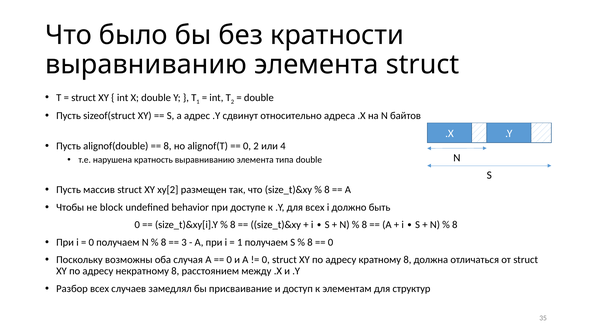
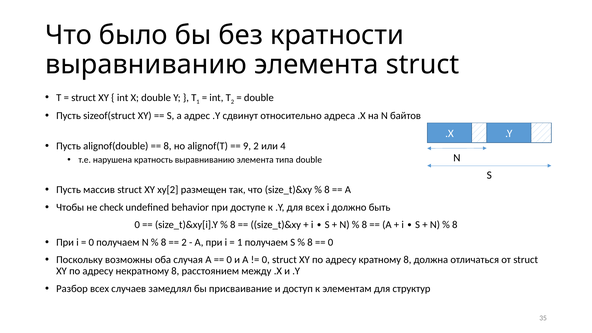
0: 0 -> 9 (247, 146)
block: block -> check (111, 207)
3: 3 -> 2 (184, 242)
